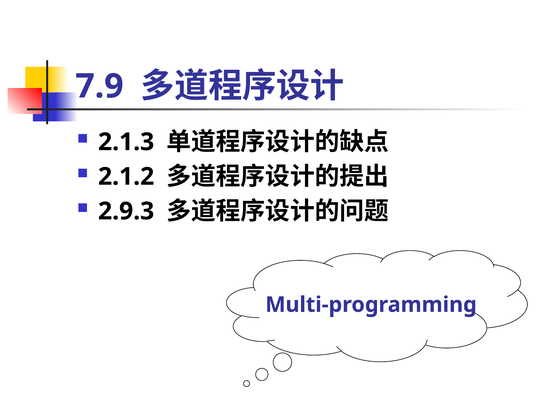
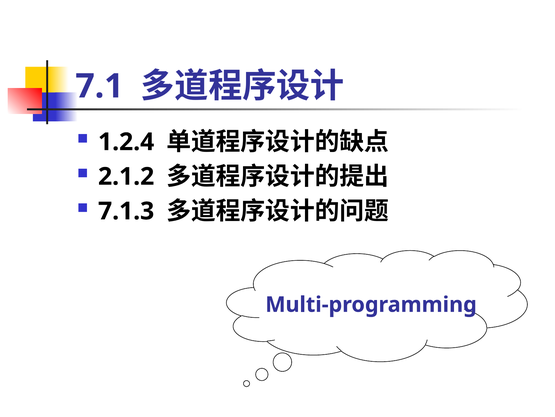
7.9: 7.9 -> 7.1 (99, 86)
2.1.3: 2.1.3 -> 1.2.4 (126, 142)
2.9.3: 2.9.3 -> 7.1.3 (126, 211)
